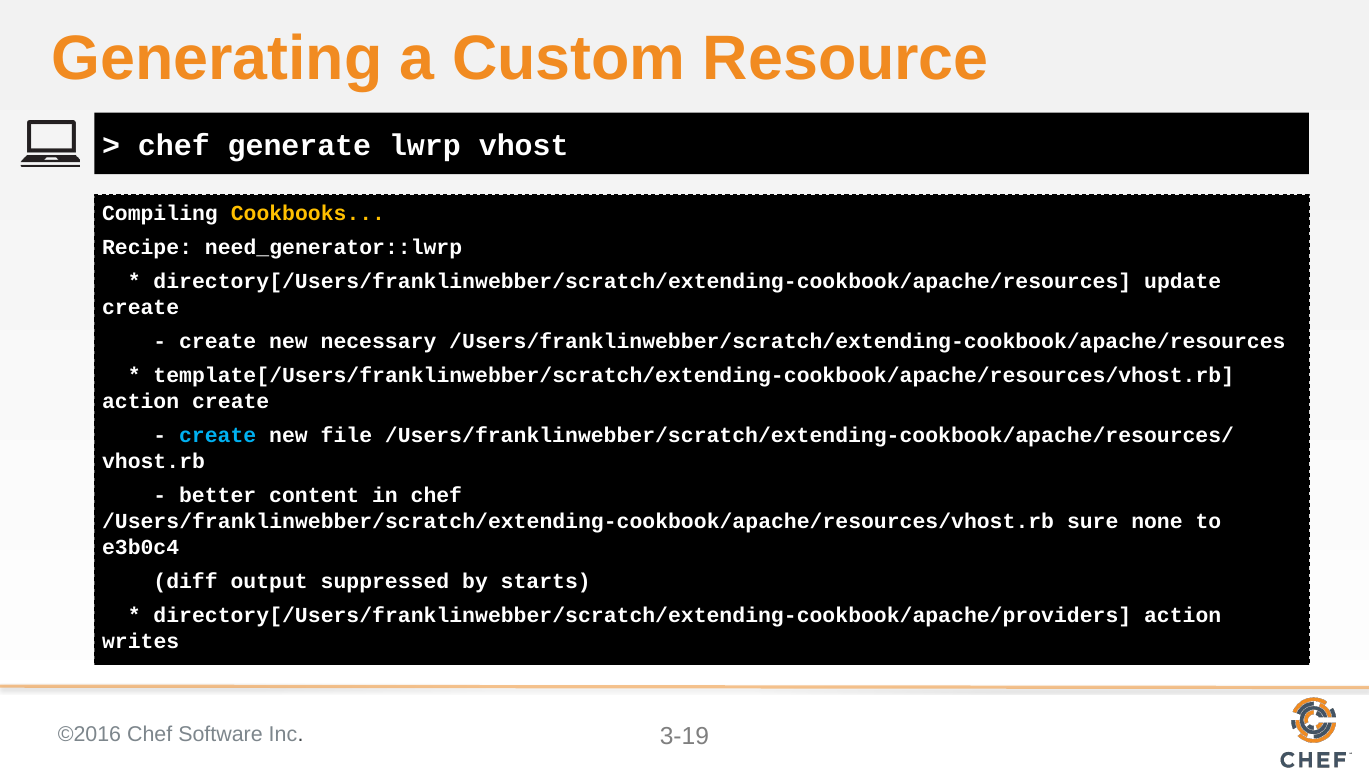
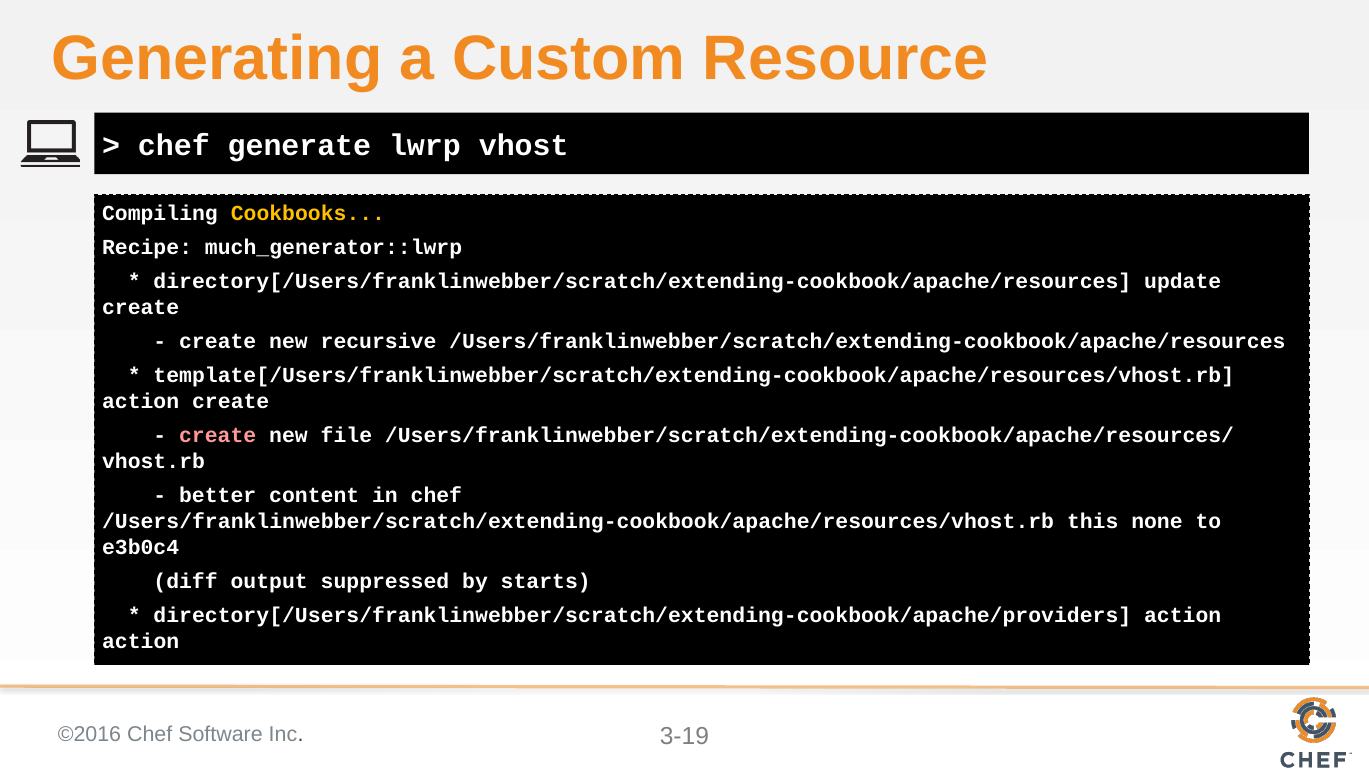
need_generator::lwrp: need_generator::lwrp -> much_generator::lwrp (334, 247)
necessary: necessary -> recursive (379, 342)
create colour: light blue -> pink (218, 436)
sure: sure -> this (1093, 521)
writes: writes -> action (141, 641)
